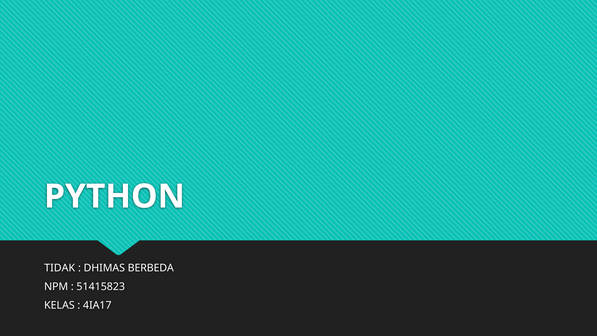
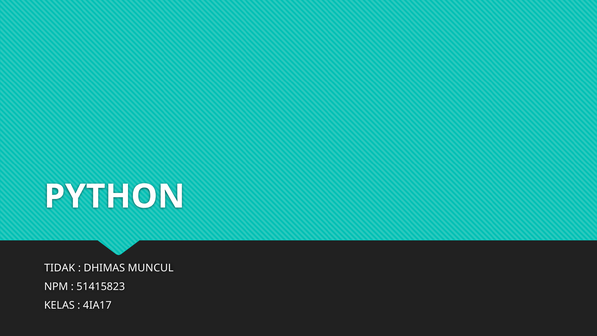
BERBEDA: BERBEDA -> MUNCUL (151, 268)
